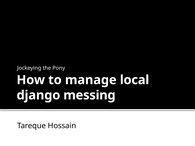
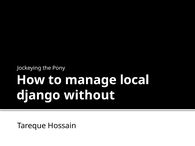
messing: messing -> without (89, 95)
